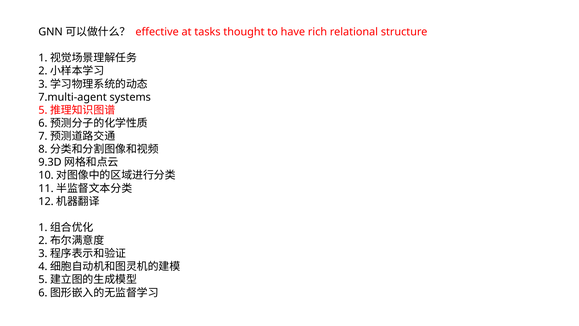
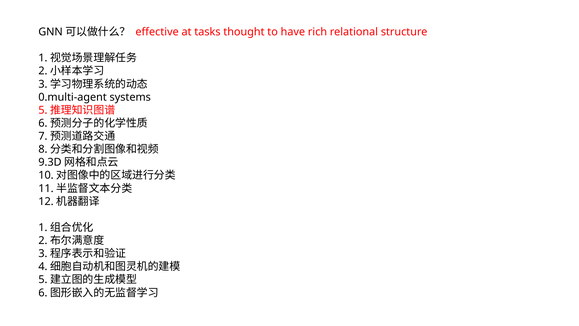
7.multi-agent: 7.multi-agent -> 0.multi-agent (73, 97)
